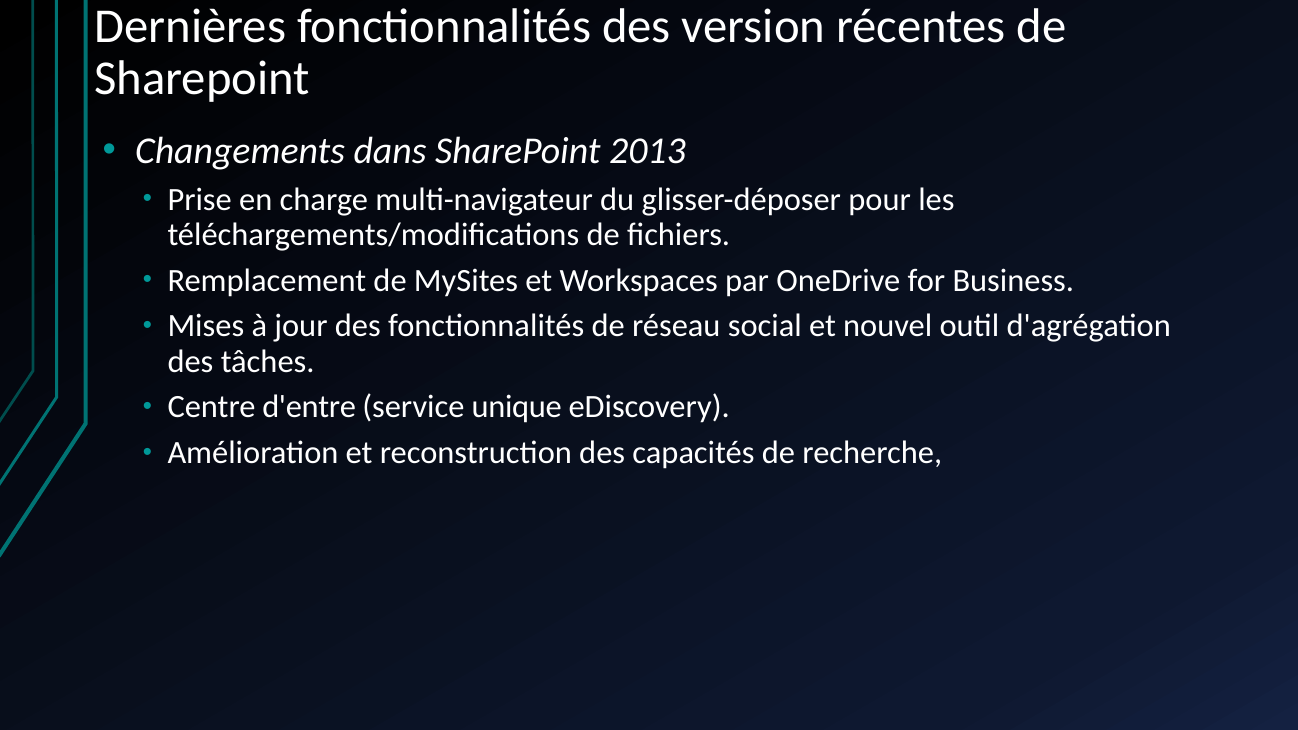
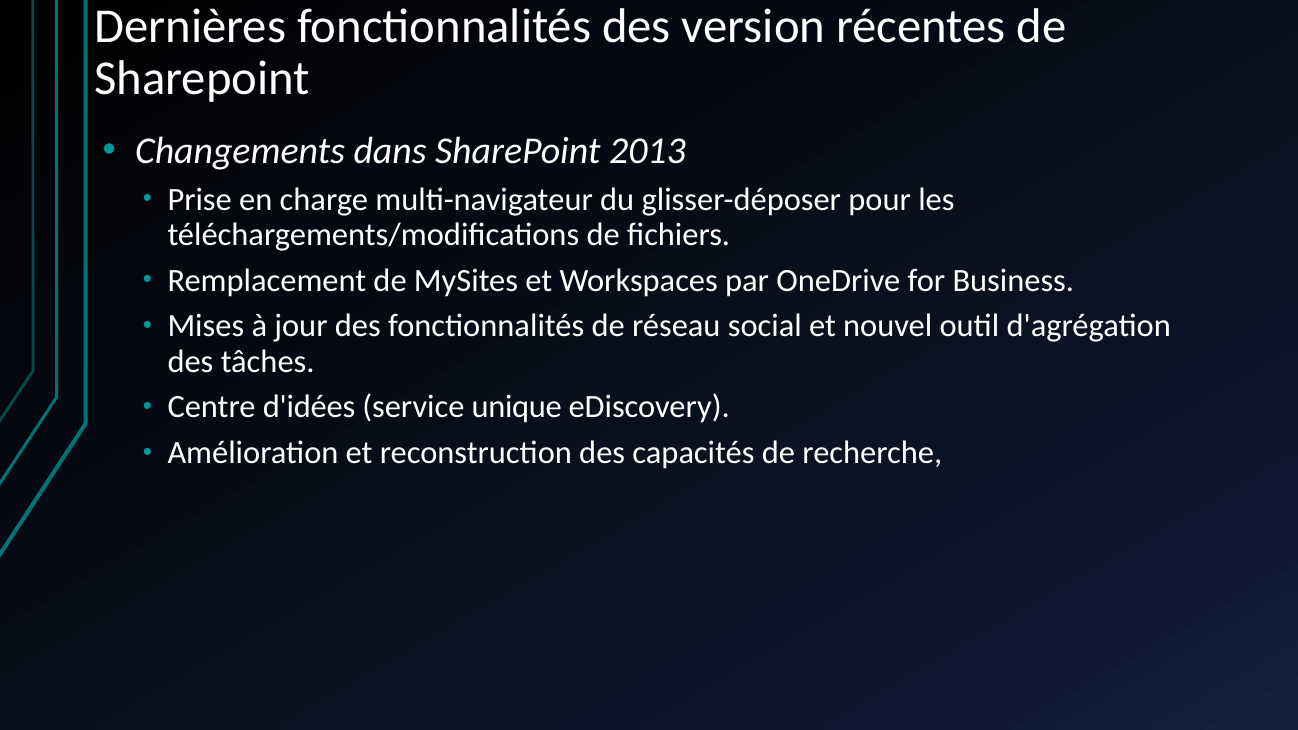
d'entre: d'entre -> d'idées (309, 407)
